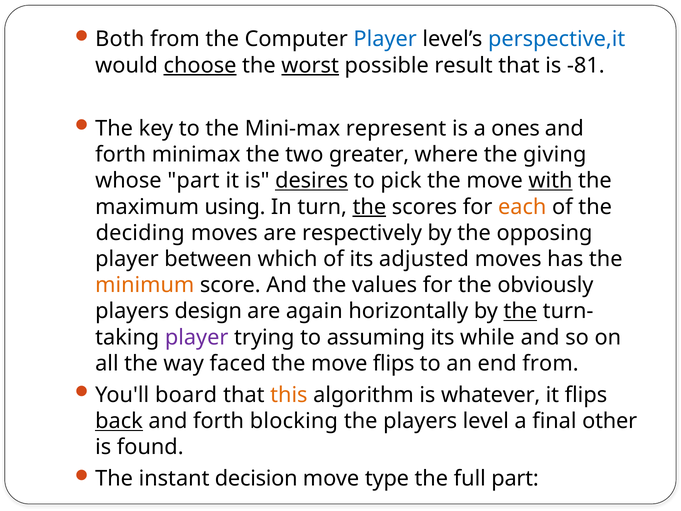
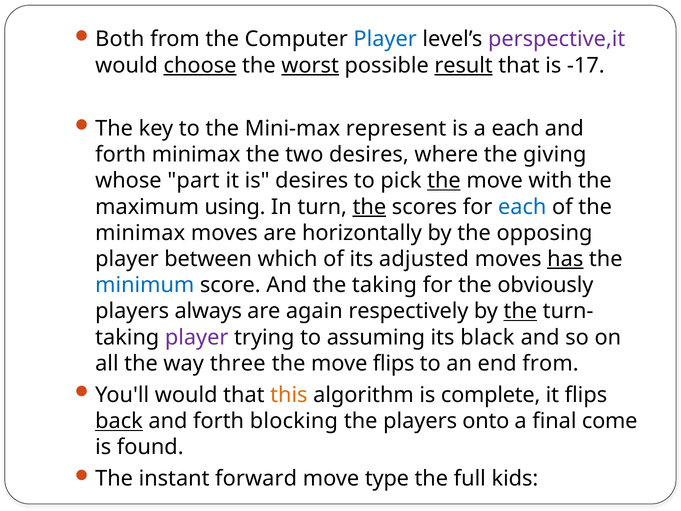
perspective,it colour: blue -> purple (557, 39)
result underline: none -> present (464, 65)
-81: -81 -> -17 (586, 65)
a ones: ones -> each (516, 128)
two greater: greater -> desires (369, 155)
desires underline: present -> none (312, 181)
the underline: none -> present (444, 181)
with underline: present -> none (550, 181)
each colour: orange -> blue (522, 207)
deciding: deciding -> minimax (140, 233)
respectively: respectively -> horizontally (362, 233)
has underline: none -> present (565, 259)
minimum colour: orange -> blue (145, 285)
the values: values -> taking (384, 285)
design: design -> always (208, 311)
horizontally: horizontally -> respectively (408, 311)
while: while -> black (487, 337)
faced: faced -> three (238, 363)
You'll board: board -> would (186, 395)
whatever: whatever -> complete (491, 395)
level: level -> onto (486, 421)
other: other -> come (610, 421)
decision: decision -> forward (256, 479)
full part: part -> kids (515, 479)
